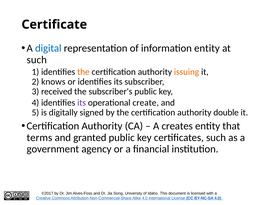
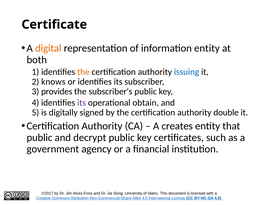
digital colour: blue -> orange (48, 48)
such: such -> both (37, 60)
issuing colour: orange -> blue (187, 72)
received: received -> provides (57, 91)
create: create -> obtain (146, 103)
terms: terms -> public (40, 137)
granted: granted -> decrypt (90, 137)
